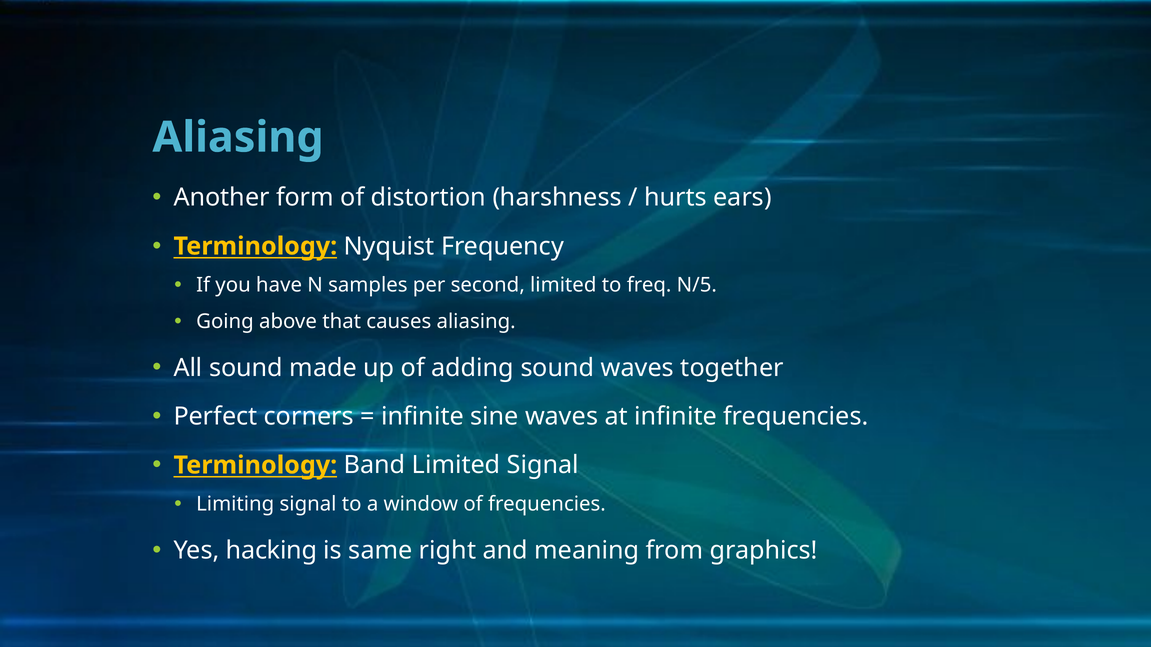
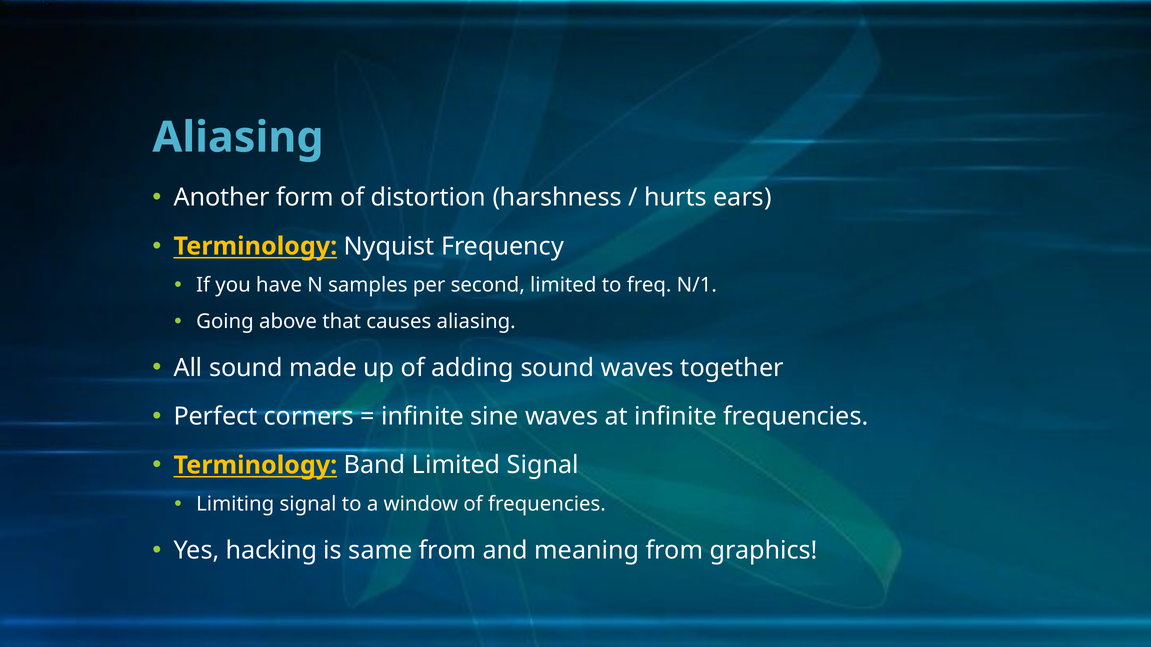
N/5: N/5 -> N/1 (697, 285)
same right: right -> from (448, 551)
